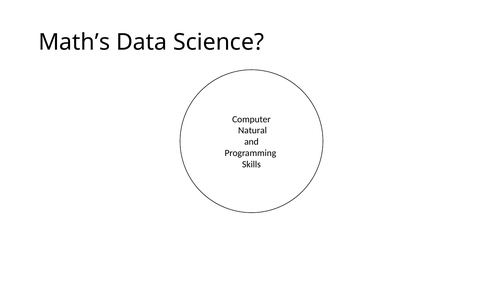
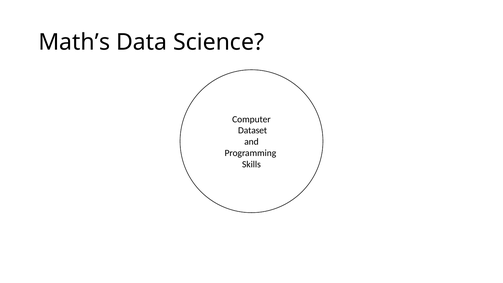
Natural: Natural -> Dataset (253, 131)
